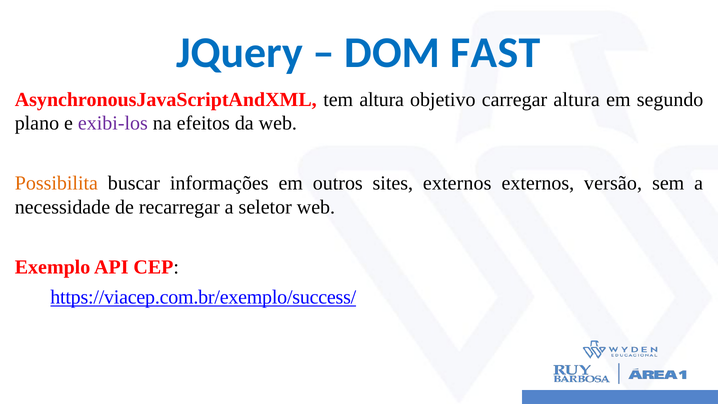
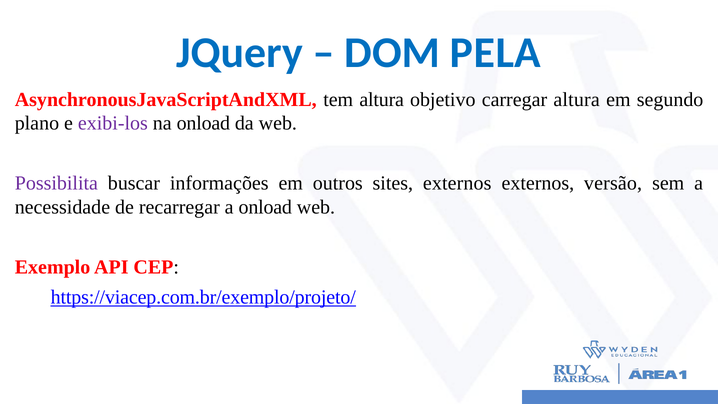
FAST: FAST -> PELA (495, 53)
na efeitos: efeitos -> onload (203, 123)
Possibilita colour: orange -> purple (56, 183)
a seletor: seletor -> onload (265, 207)
https://viacep.com.br/exemplo/success/: https://viacep.com.br/exemplo/success/ -> https://viacep.com.br/exemplo/projeto/ (203, 297)
